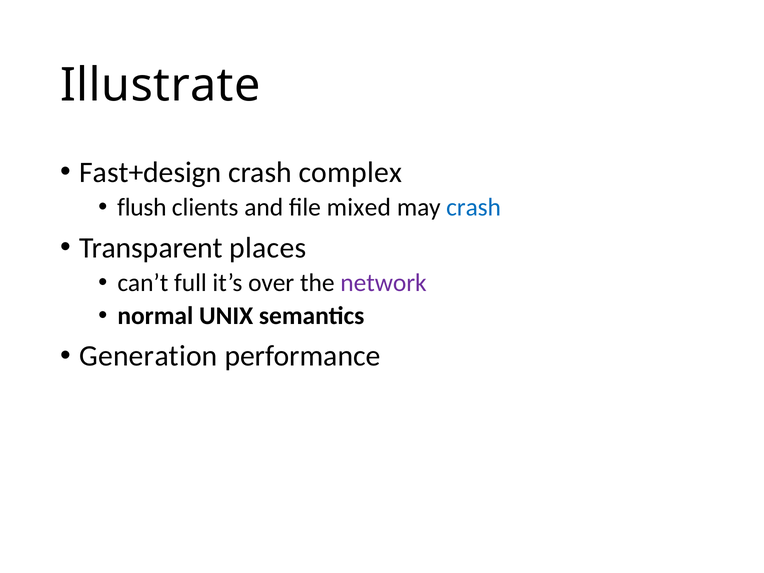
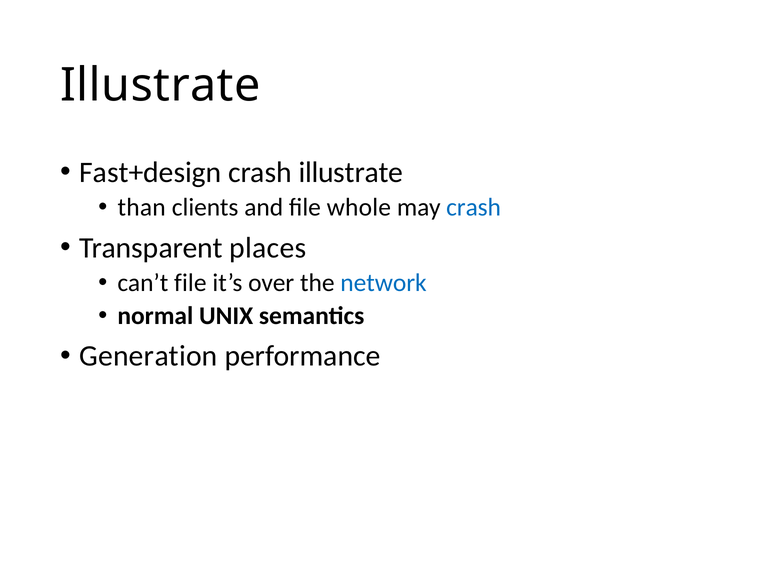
crash complex: complex -> illustrate (351, 172)
flush: flush -> than (142, 207)
mixed: mixed -> whole (359, 207)
can’t full: full -> file (190, 283)
network colour: purple -> blue (384, 283)
